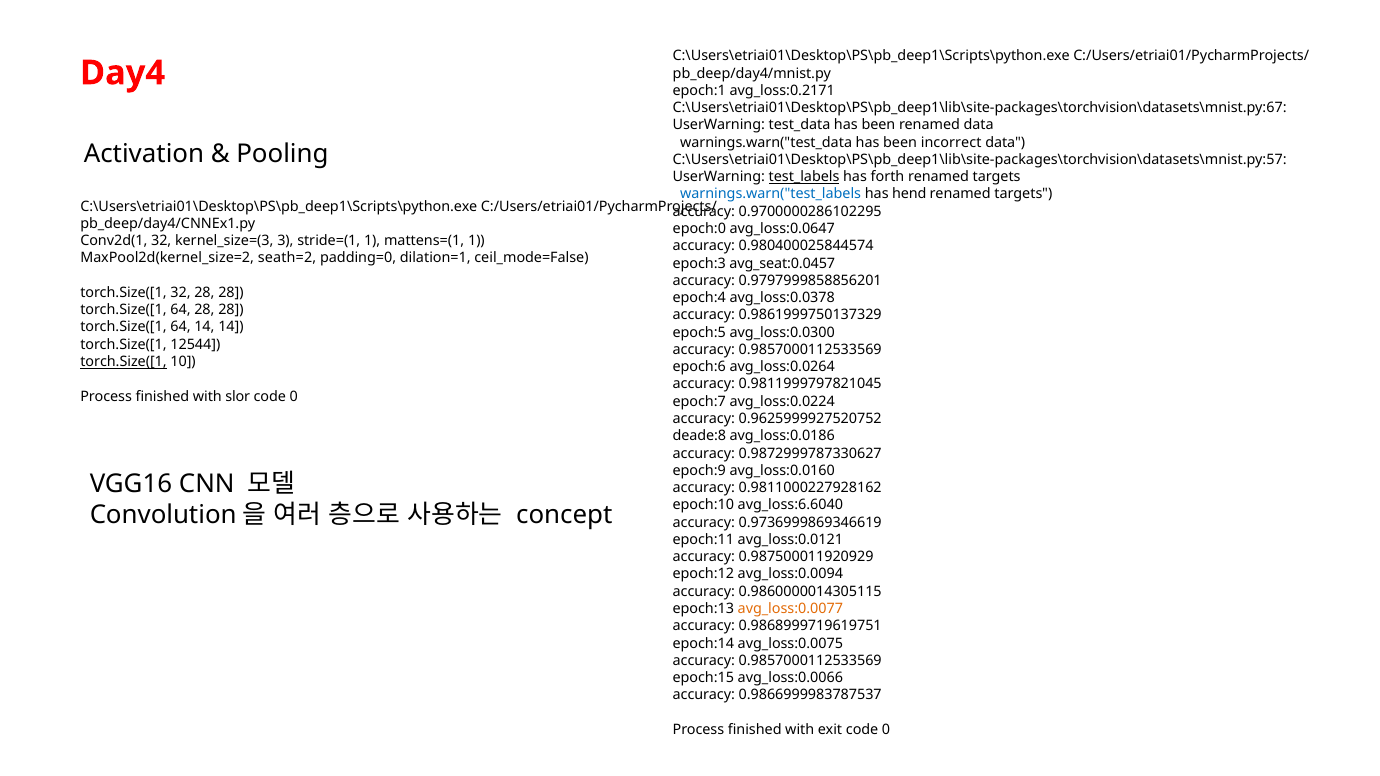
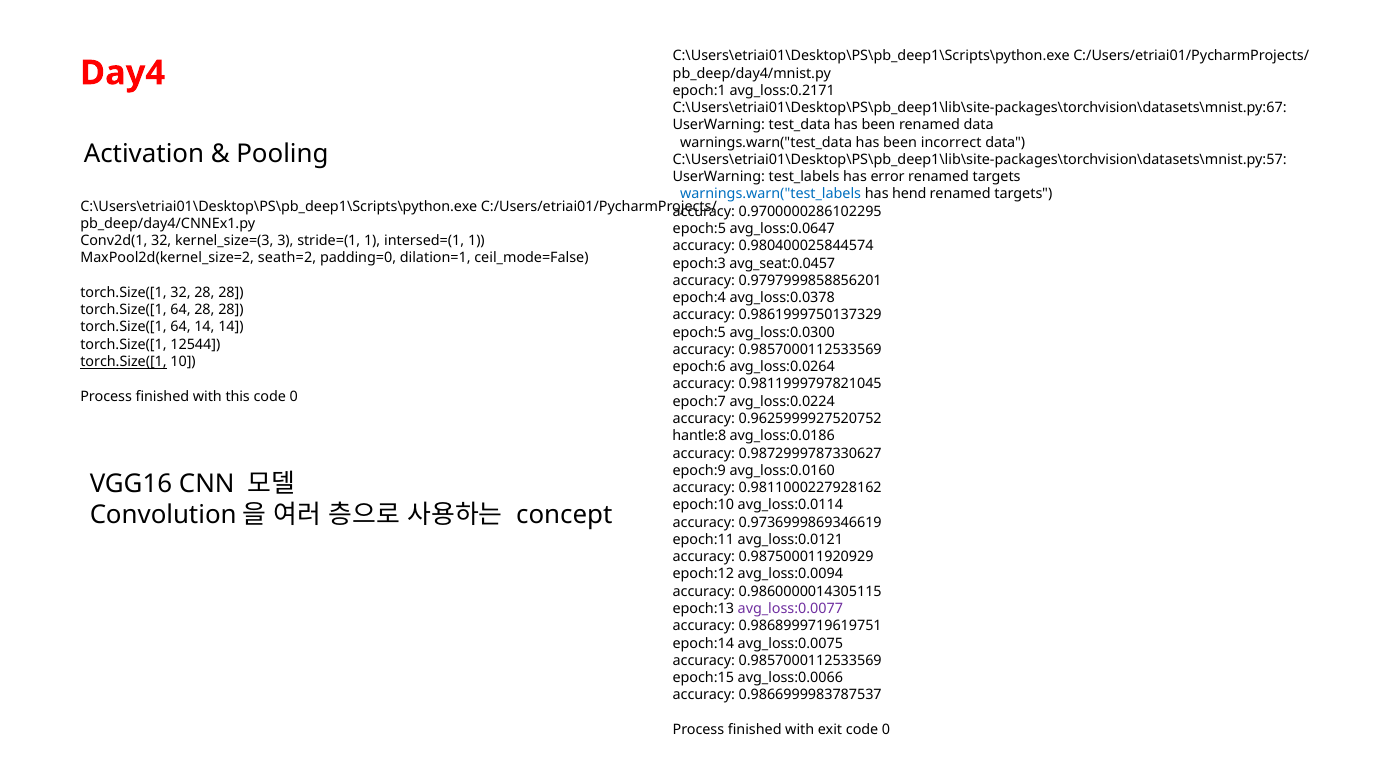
test_labels underline: present -> none (804, 177)
forth: forth -> error (888, 177)
epoch:0: epoch:0 -> epoch:5 (699, 229)
mattens=(1: mattens=(1 -> intersed=(1 (424, 241)
slor: slor -> this (238, 396)
deade:8: deade:8 -> hantle:8 (699, 436)
avg_loss:6.6040: avg_loss:6.6040 -> avg_loss:0.0114 (790, 505)
avg_loss:0.0077 colour: orange -> purple (790, 609)
